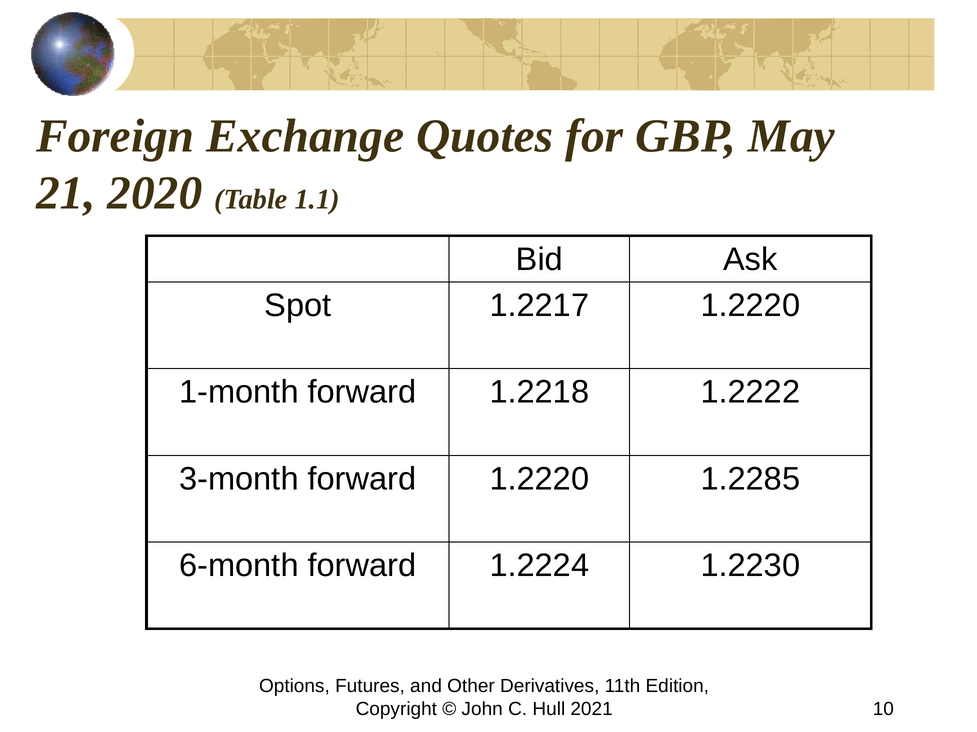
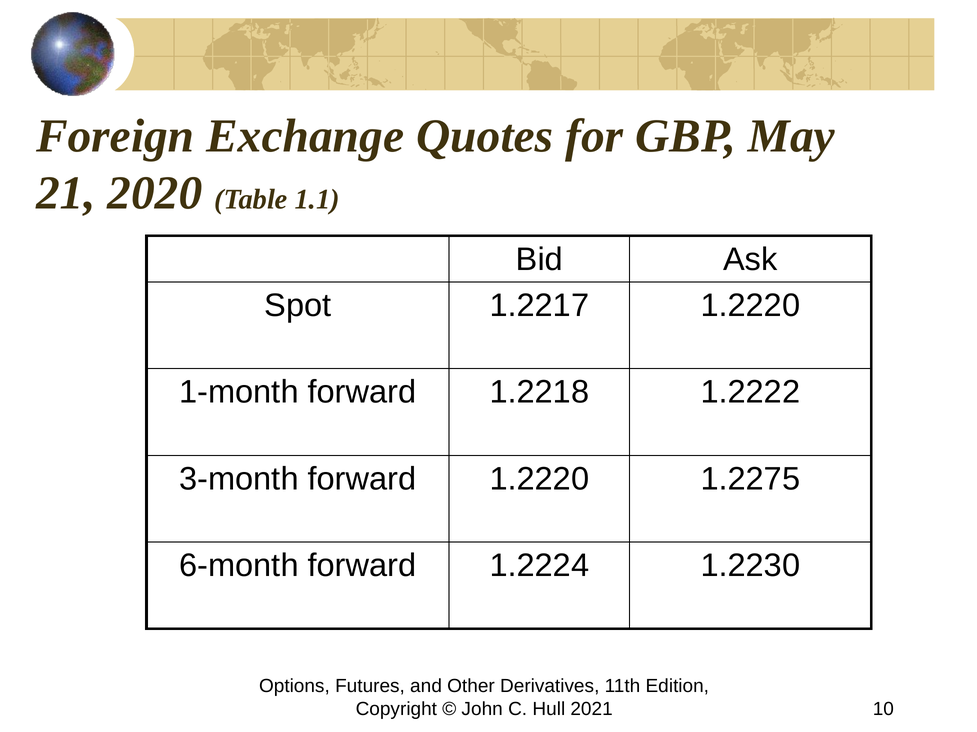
1.2285: 1.2285 -> 1.2275 (750, 479)
